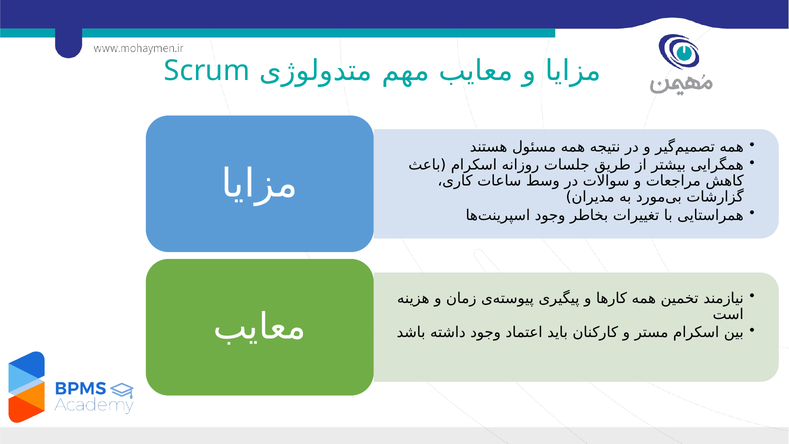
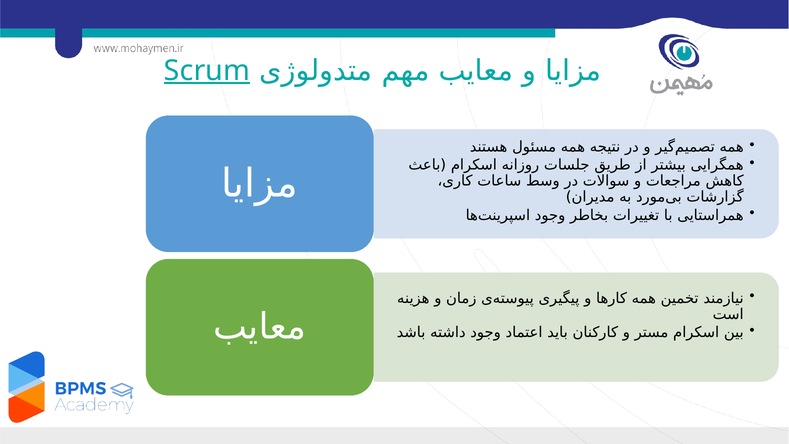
Scrum underline: none -> present (207, 71)
